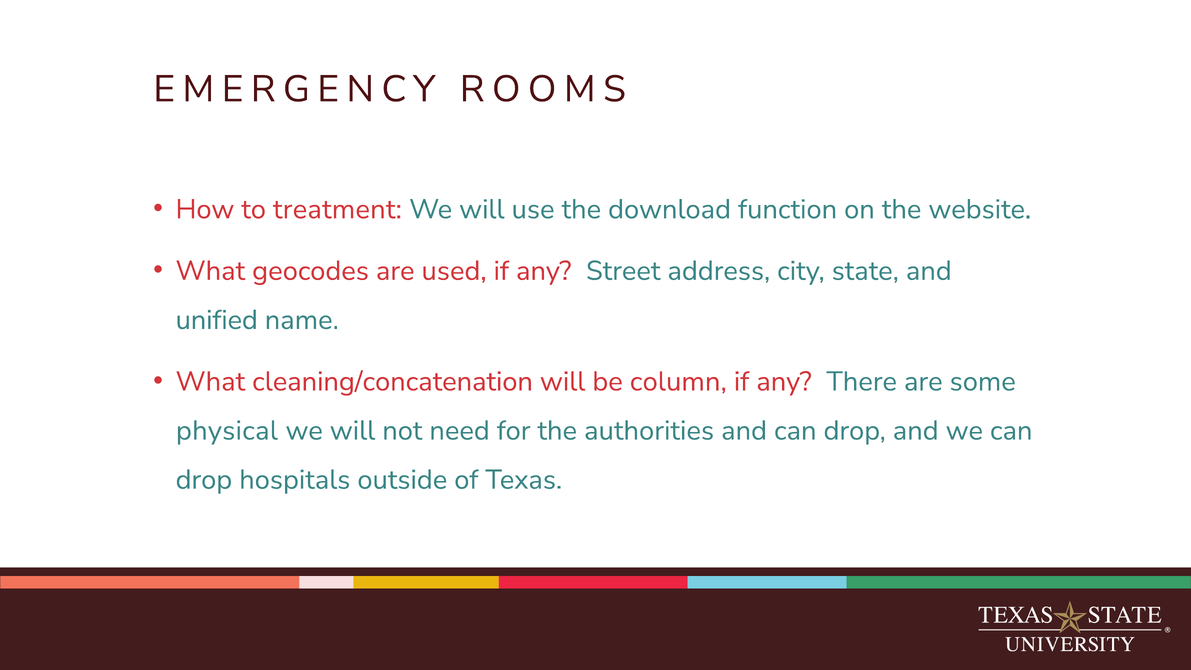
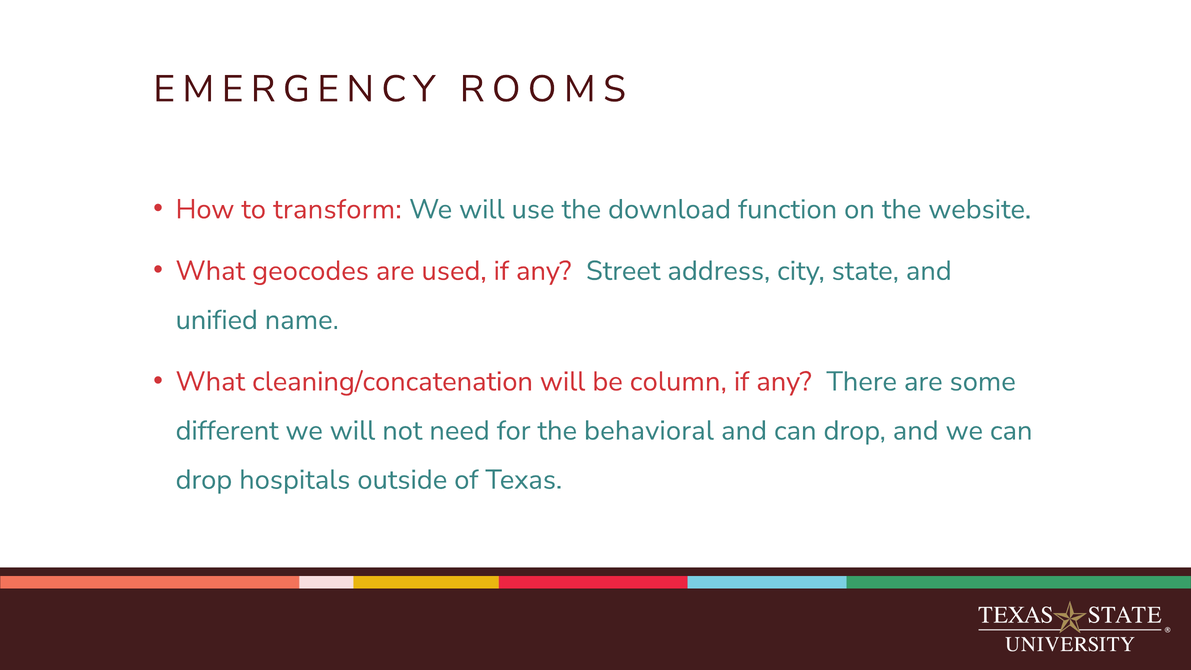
treatment: treatment -> transform (337, 209)
physical: physical -> different (227, 431)
authorities: authorities -> behavioral (649, 431)
